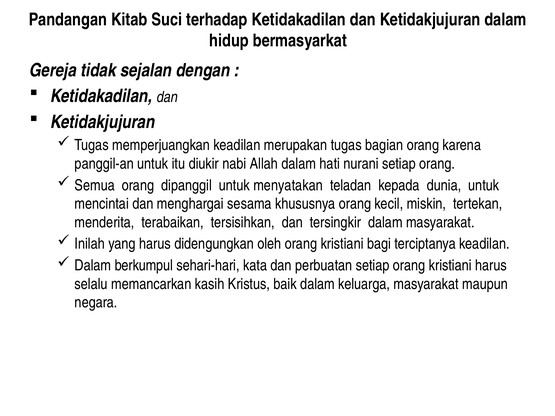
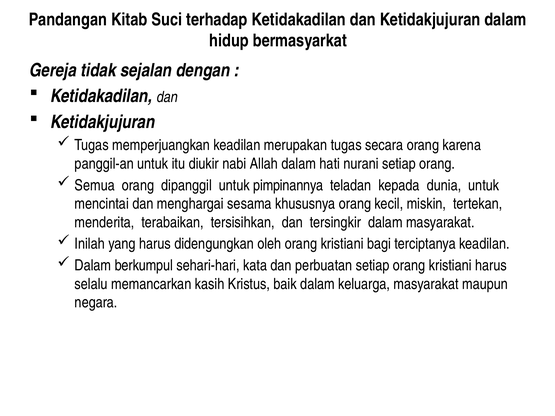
bagian: bagian -> secara (384, 145)
menyatakan: menyatakan -> pimpinannya (288, 185)
